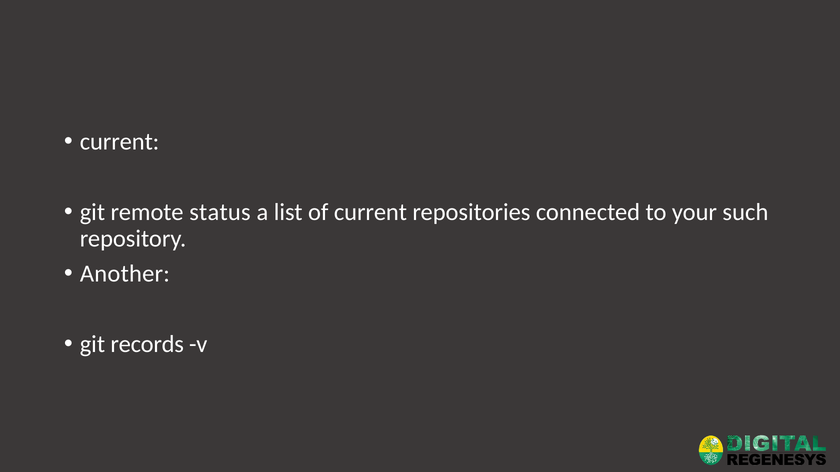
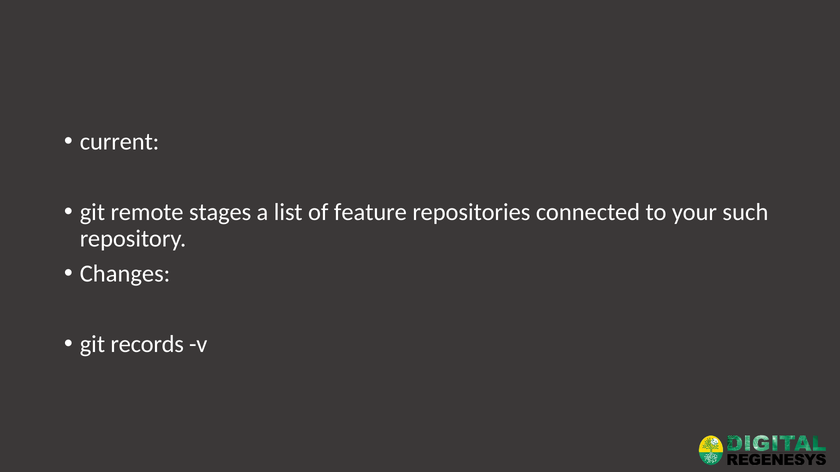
status: status -> stages (220, 212)
of current: current -> feature (370, 212)
Another: Another -> Changes (125, 274)
